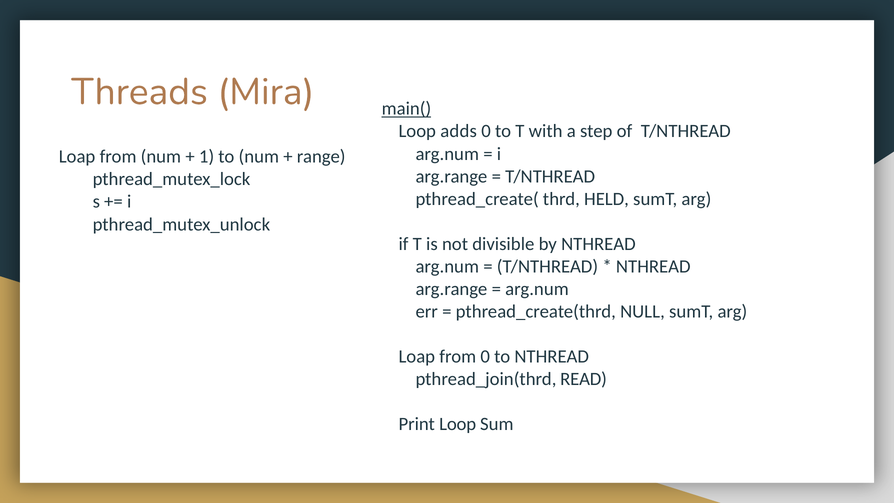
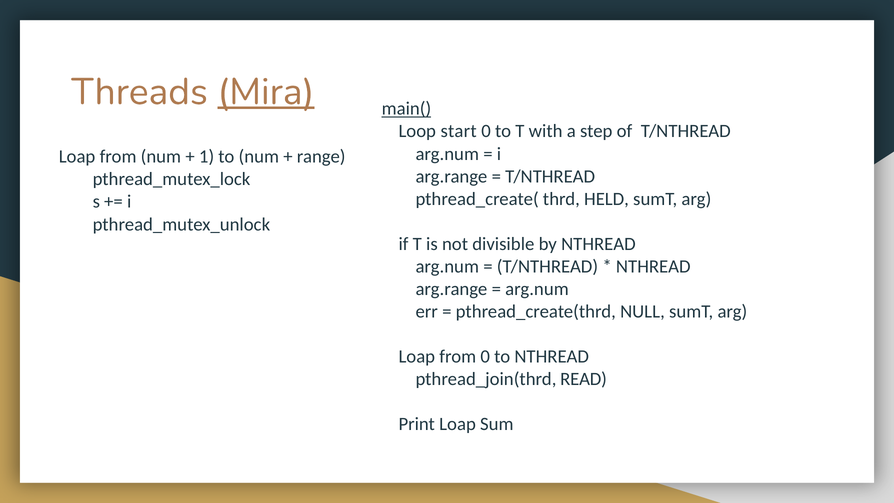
Mira underline: none -> present (266, 92)
adds: adds -> start (459, 131)
Print Loop: Loop -> Loap (458, 424)
